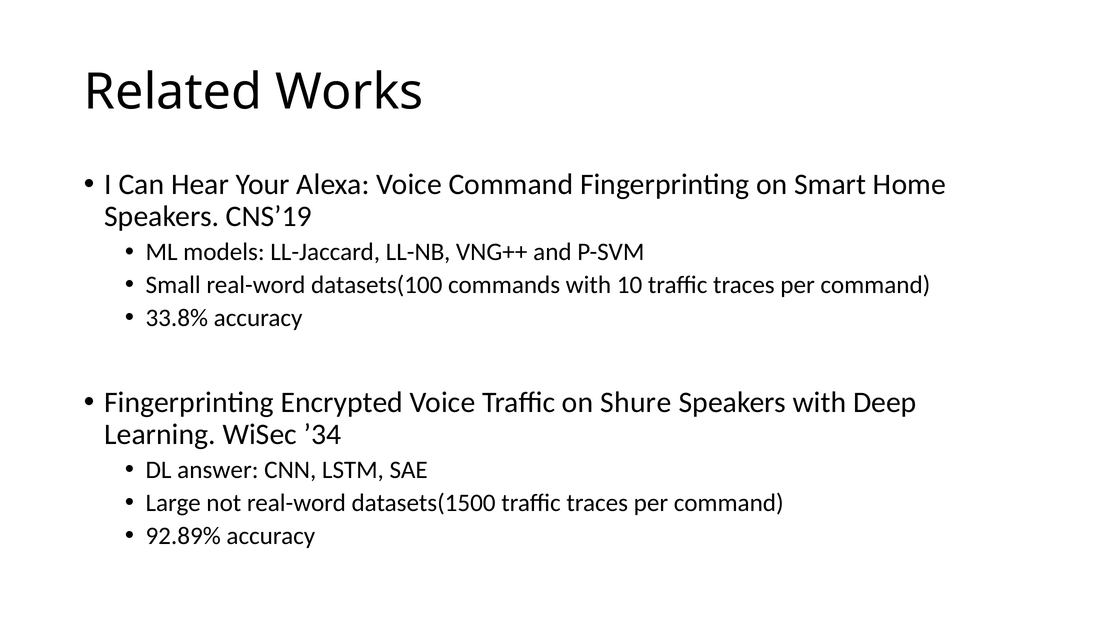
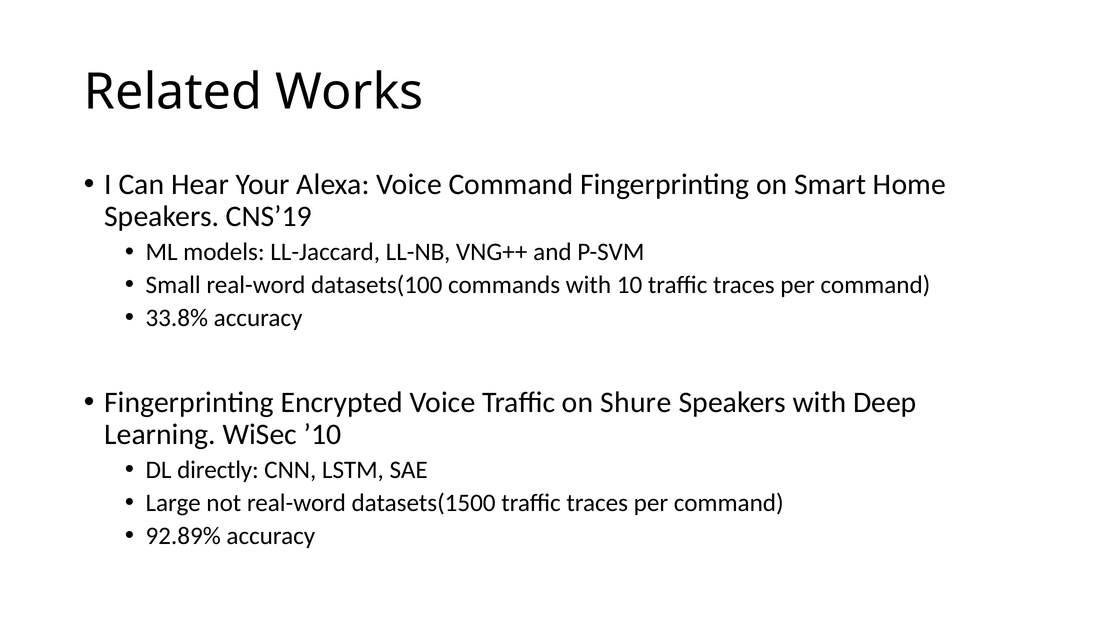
’34: ’34 -> ’10 (322, 435)
answer: answer -> directly (218, 470)
